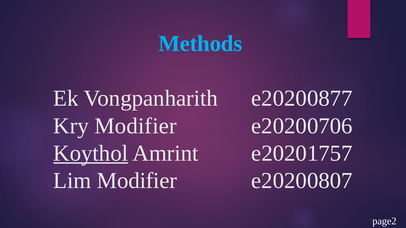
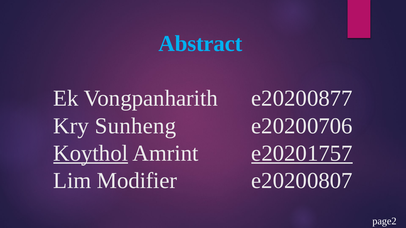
Methods: Methods -> Abstract (200, 44)
Kry Modifier: Modifier -> Sunheng (136, 126)
e20201757 underline: none -> present (302, 153)
